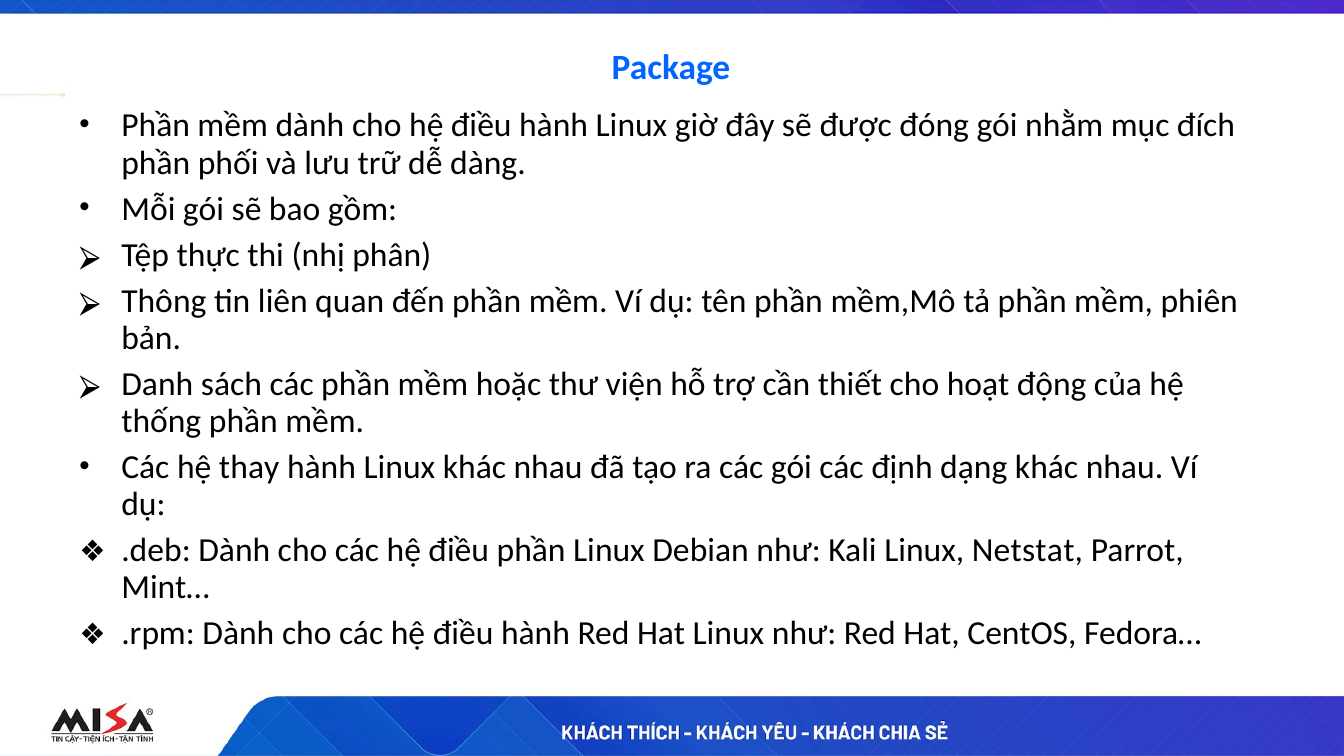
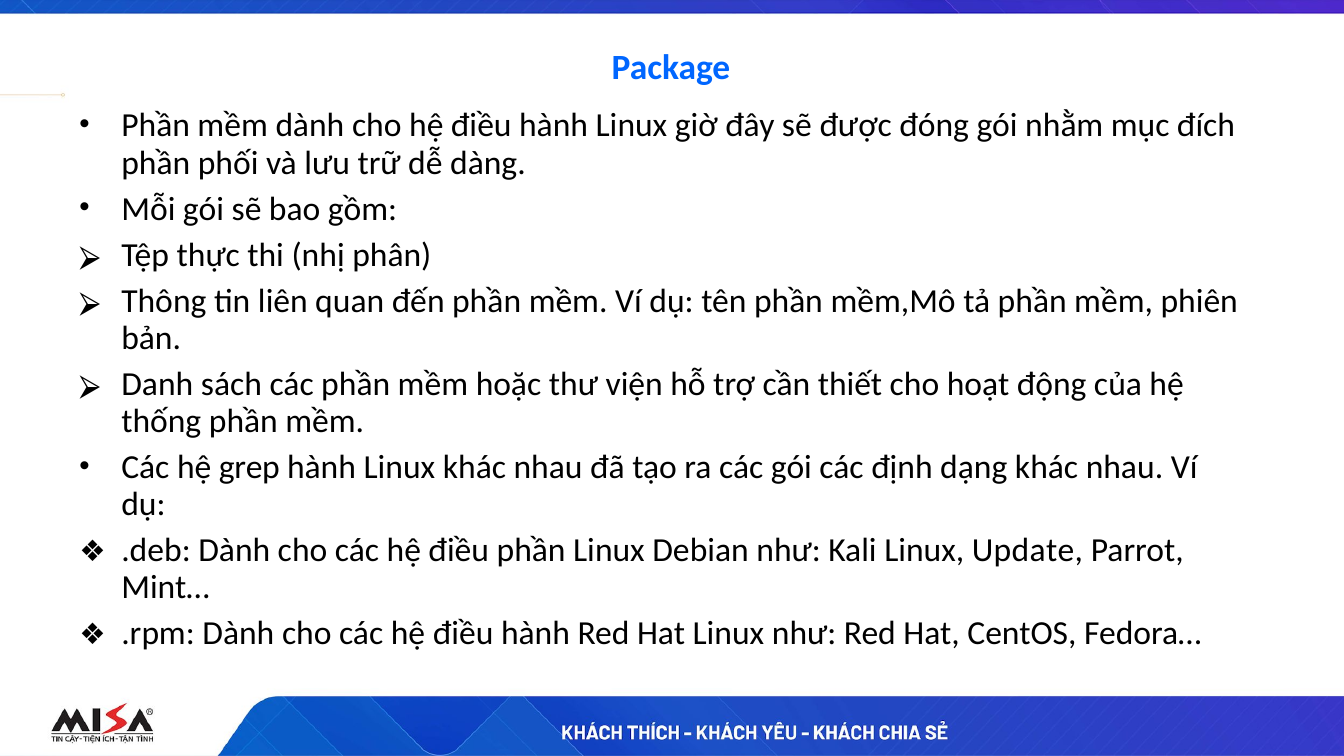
thay: thay -> grep (249, 467)
Netstat: Netstat -> Update (1027, 550)
